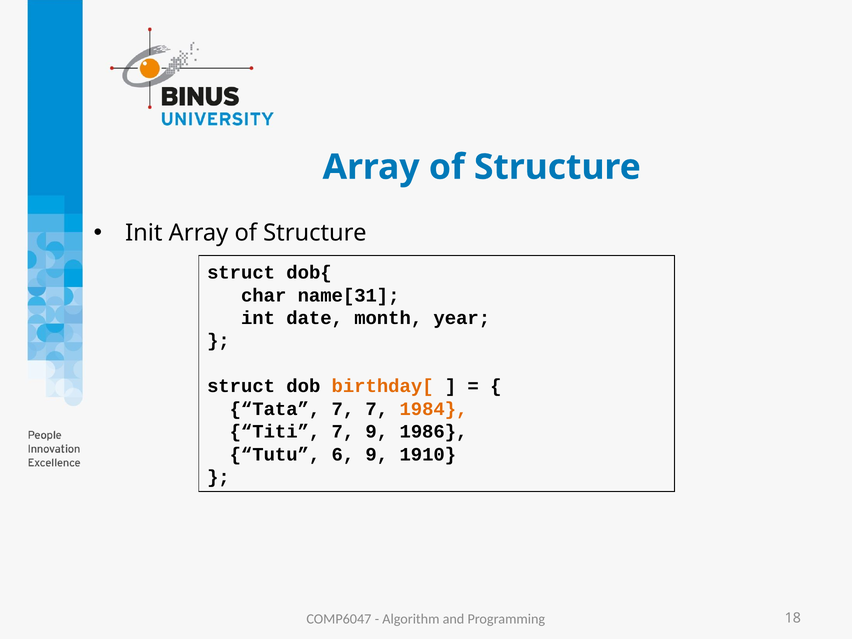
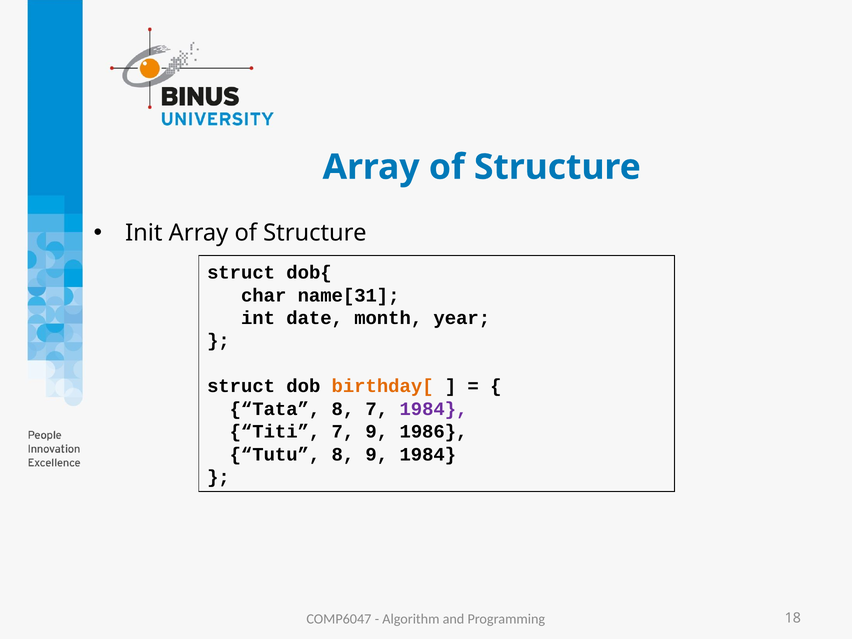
Tata 7: 7 -> 8 (343, 409)
1984 colour: orange -> purple (434, 409)
Tutu 6: 6 -> 8 (343, 454)
9 1910: 1910 -> 1984 (428, 454)
